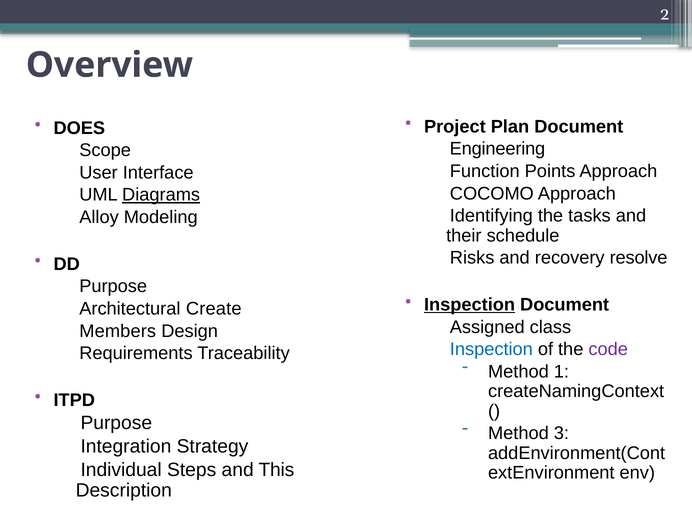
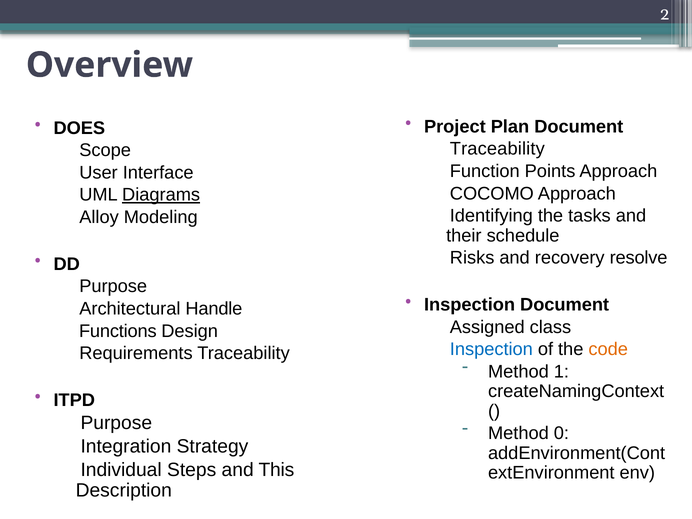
Engineering: Engineering -> Traceability (497, 149)
Inspection underline: present -> none (470, 305)
Create: Create -> Handle (214, 309)
Members: Members -> Functions (118, 331)
code colour: purple -> orange (608, 349)
3: 3 -> 0 (561, 433)
